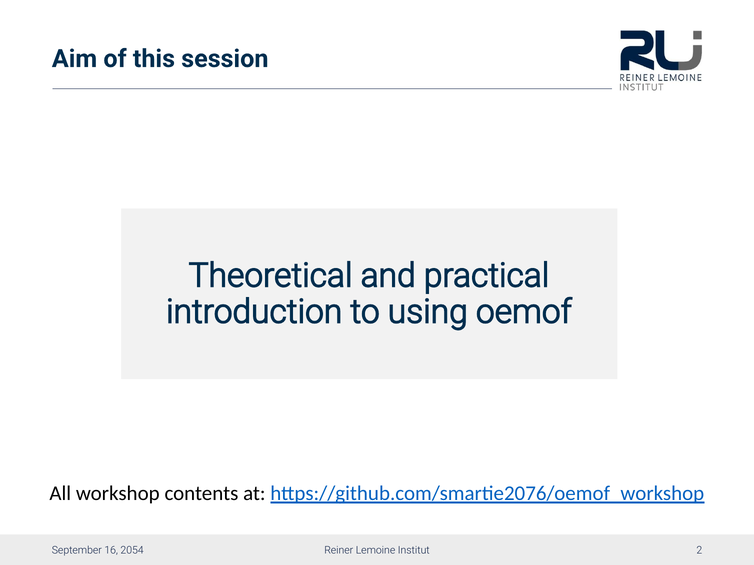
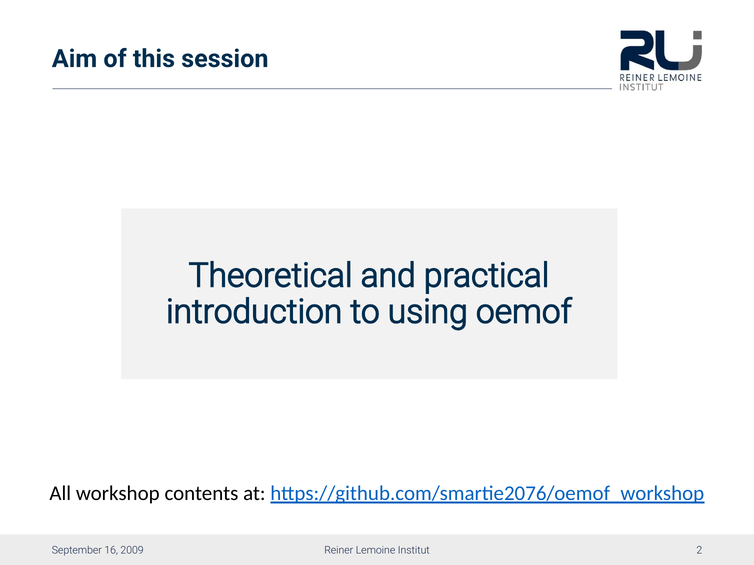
2054: 2054 -> 2009 (132, 551)
